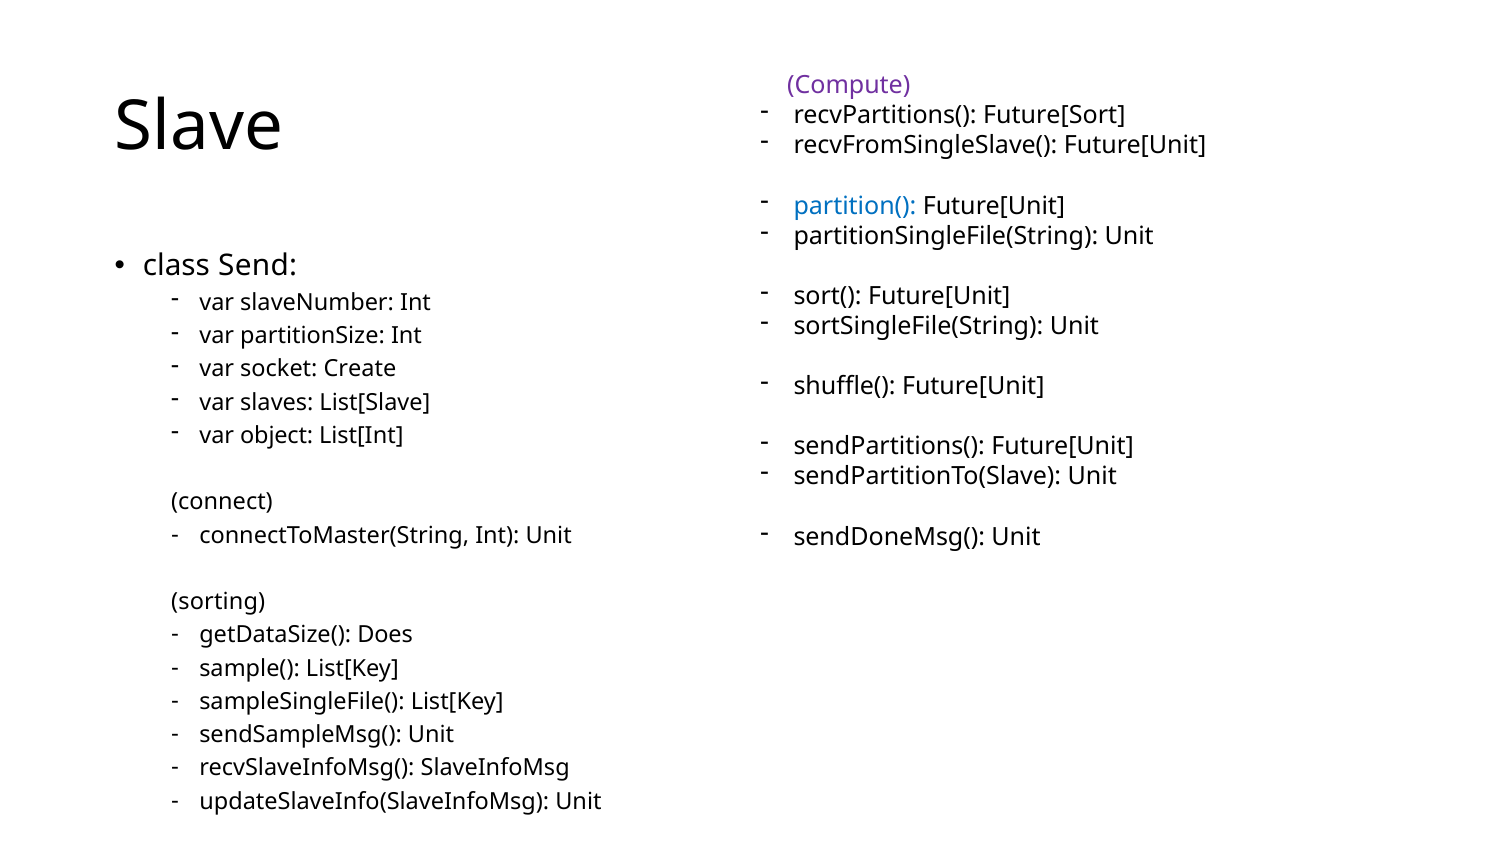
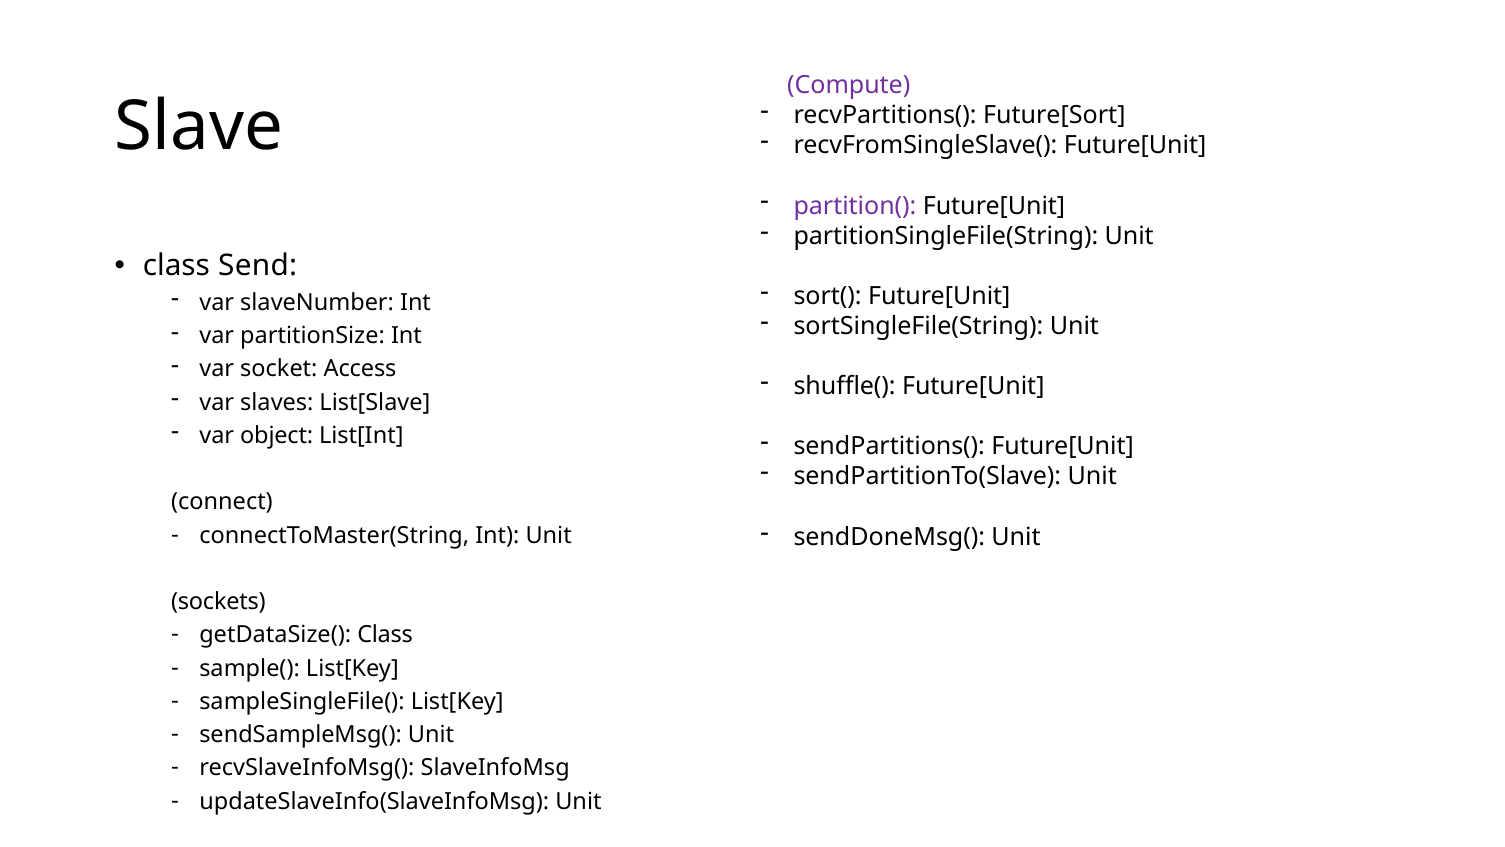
partition( colour: blue -> purple (855, 206)
Create: Create -> Access (360, 369)
sorting: sorting -> sockets (218, 601)
getDataSize( Does: Does -> Class (385, 635)
